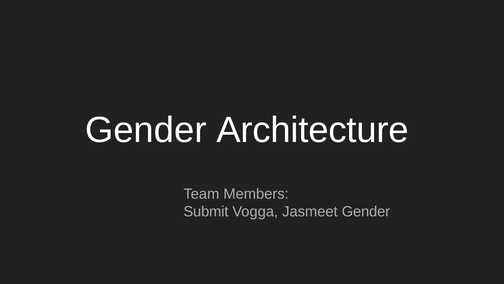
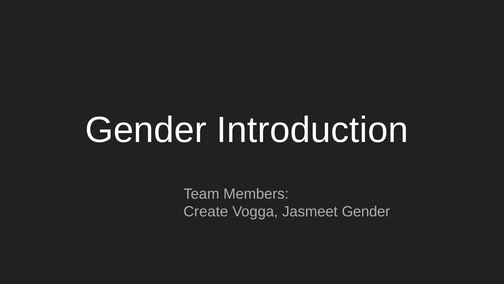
Architecture: Architecture -> Introduction (312, 130)
Submit: Submit -> Create (206, 211)
